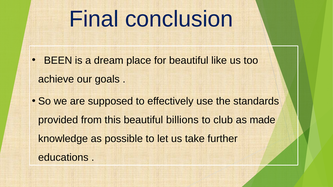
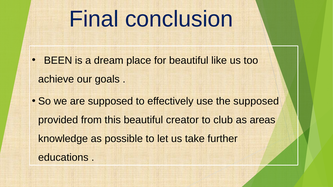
the standards: standards -> supposed (256, 101)
billions: billions -> creator (182, 120)
made: made -> areas (263, 120)
